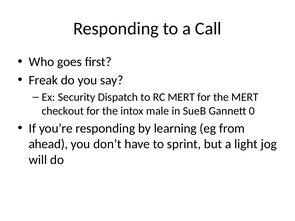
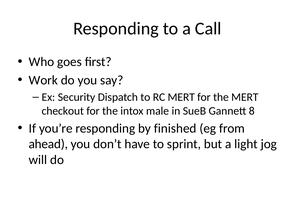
Freak: Freak -> Work (43, 80)
0: 0 -> 8 (252, 111)
learning: learning -> finished (175, 128)
